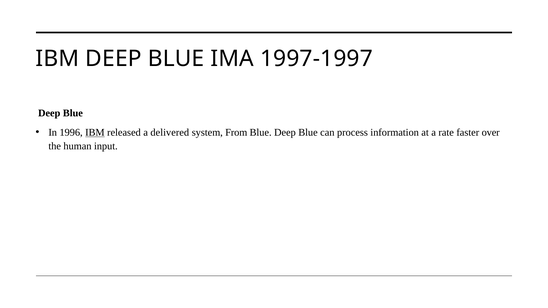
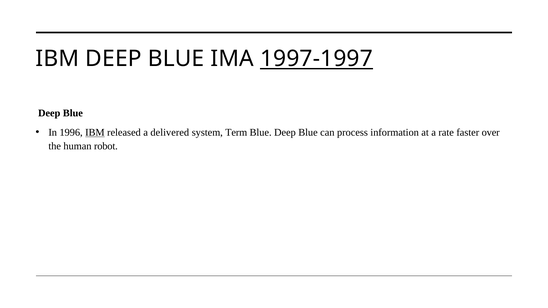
1997-1997 underline: none -> present (316, 59)
From: From -> Term (236, 133)
input: input -> robot (106, 146)
